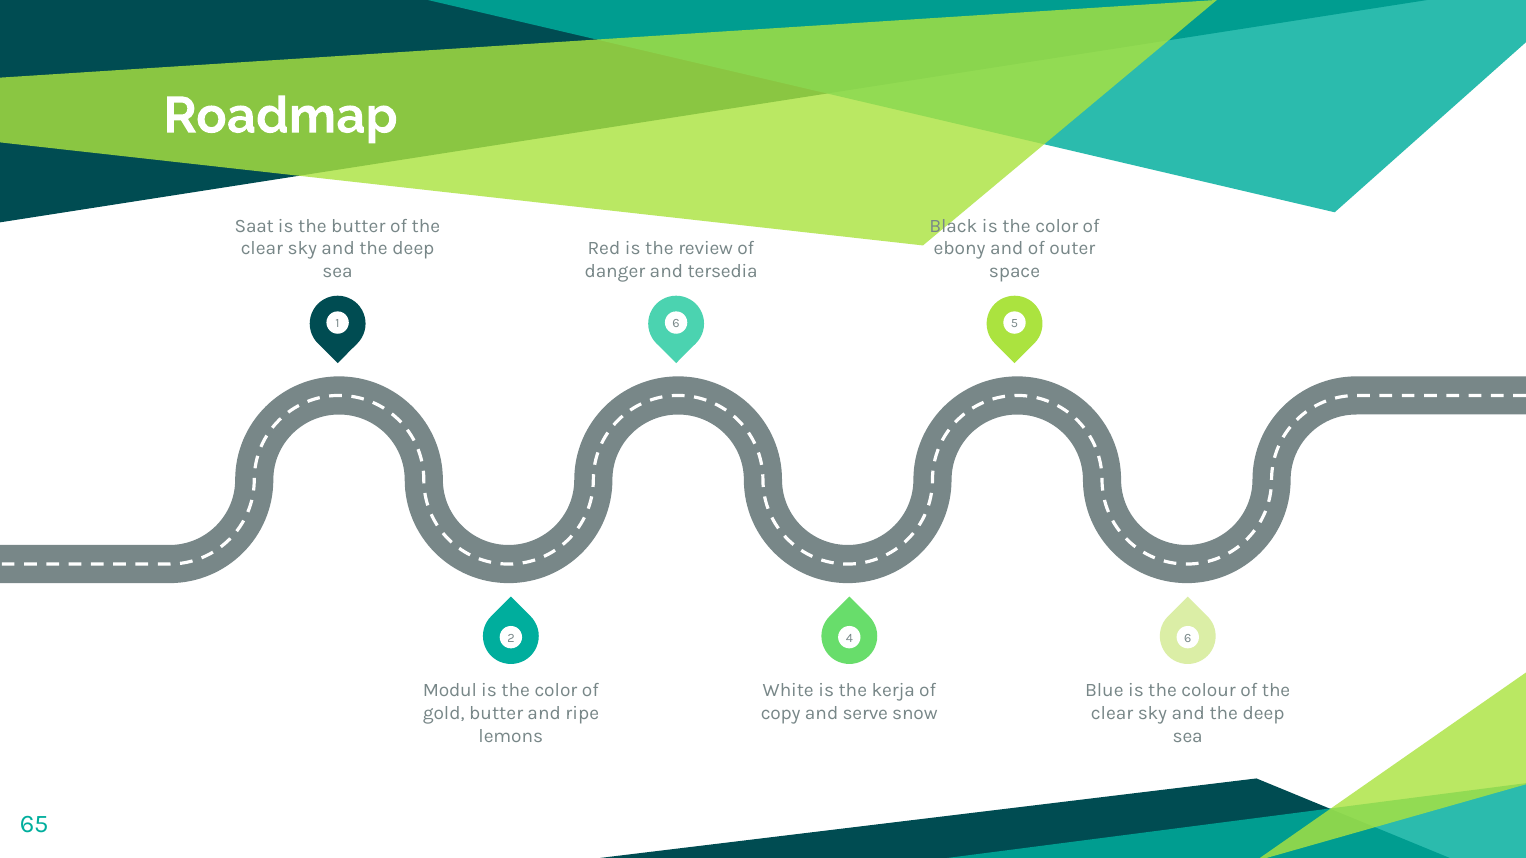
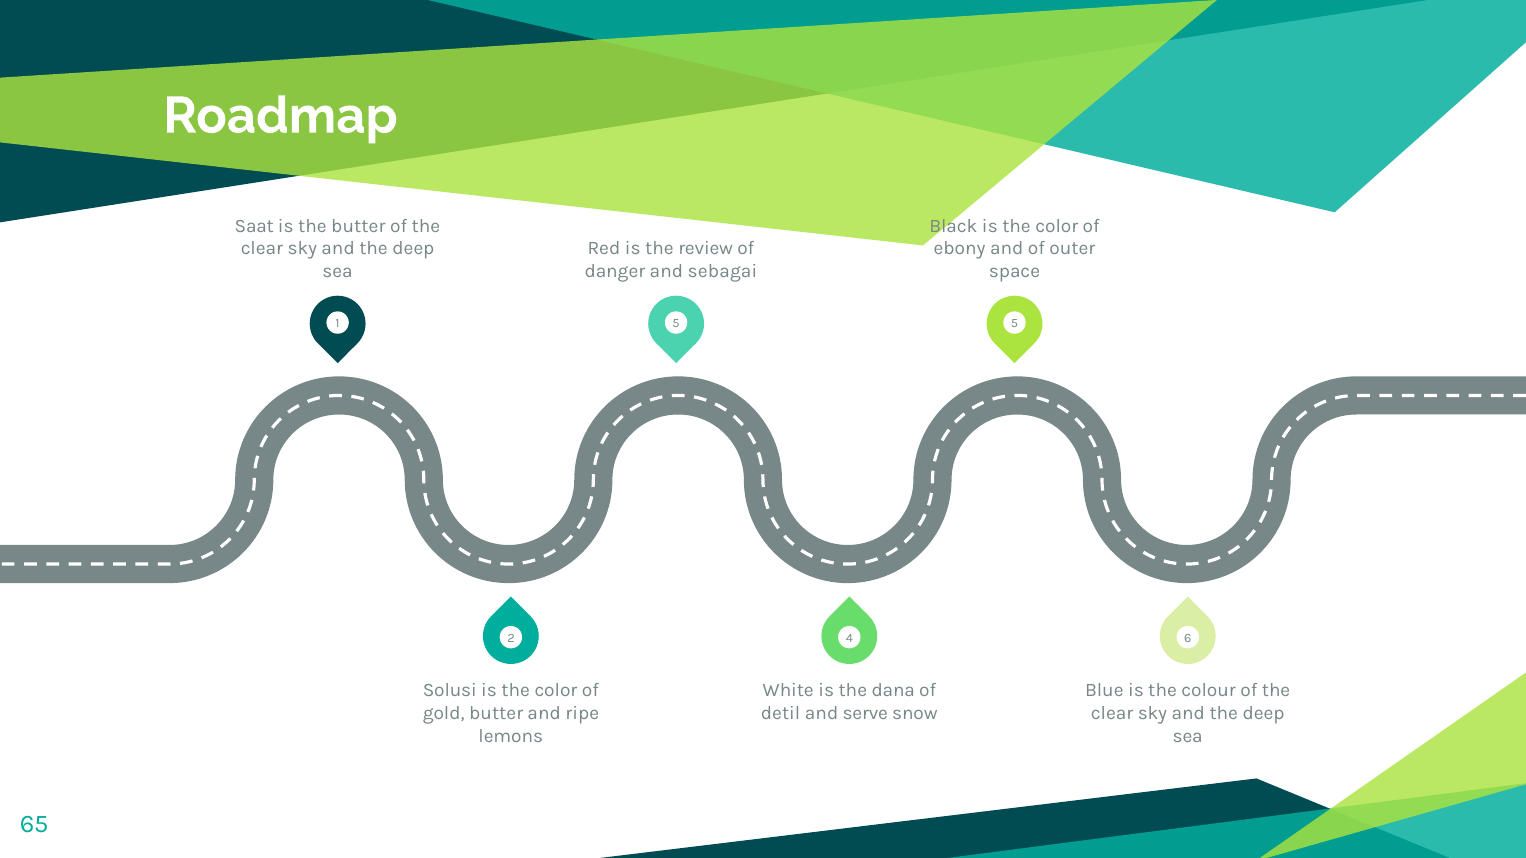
tersedia: tersedia -> sebagai (723, 272)
1 6: 6 -> 5 (676, 324)
Modul: Modul -> Solusi (450, 691)
kerja: kerja -> dana (893, 691)
copy: copy -> detil (781, 714)
